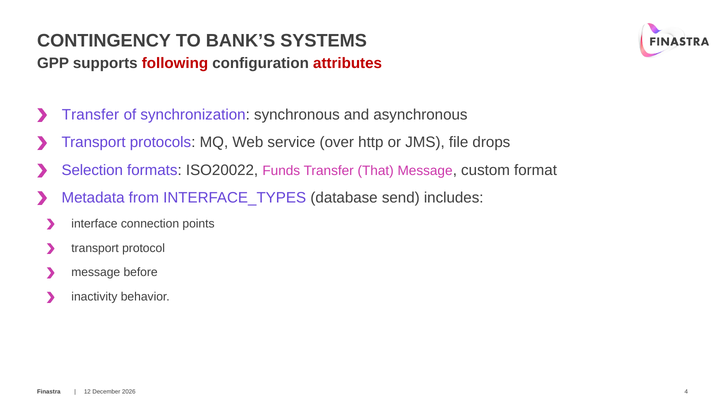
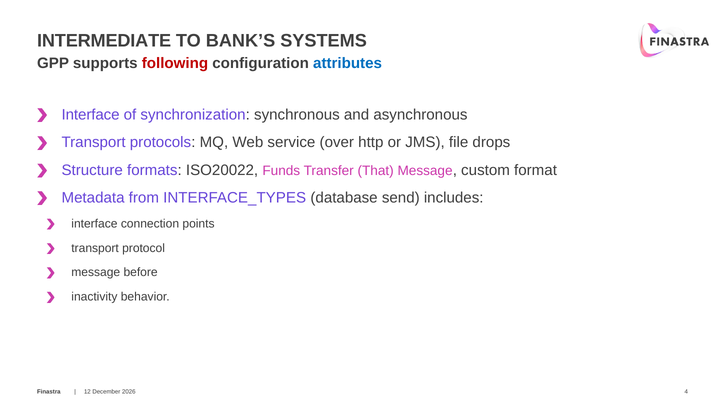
CONTINGENCY: CONTINGENCY -> INTERMEDIATE (104, 41)
attributes colour: red -> blue (348, 63)
Transfer: Transfer -> Interface (91, 115)
Selection: Selection -> Structure (92, 170)
